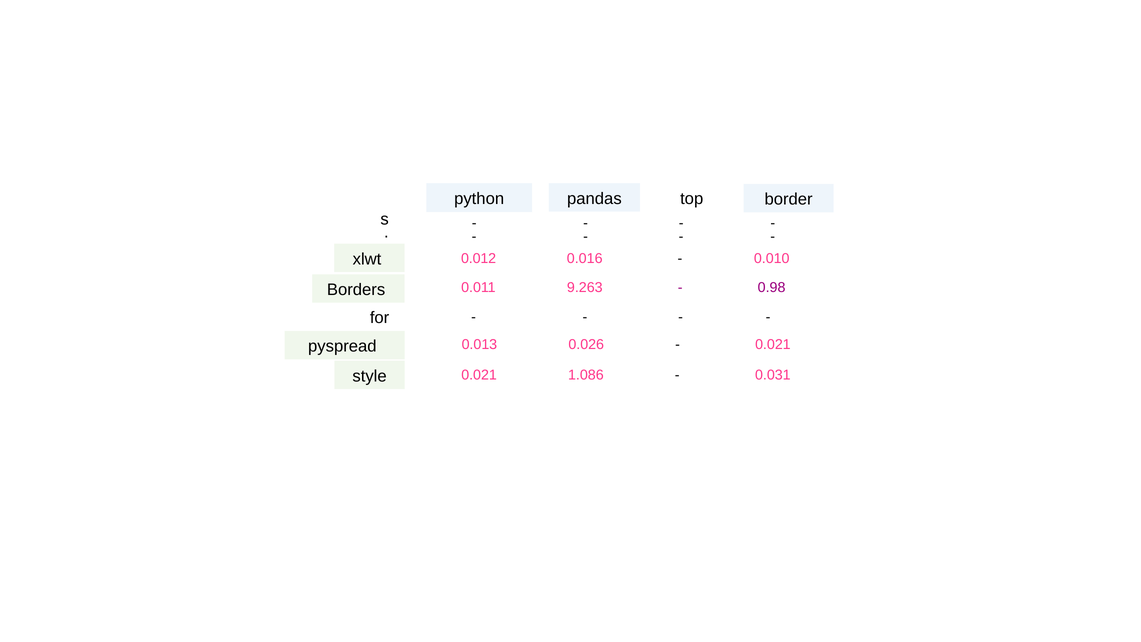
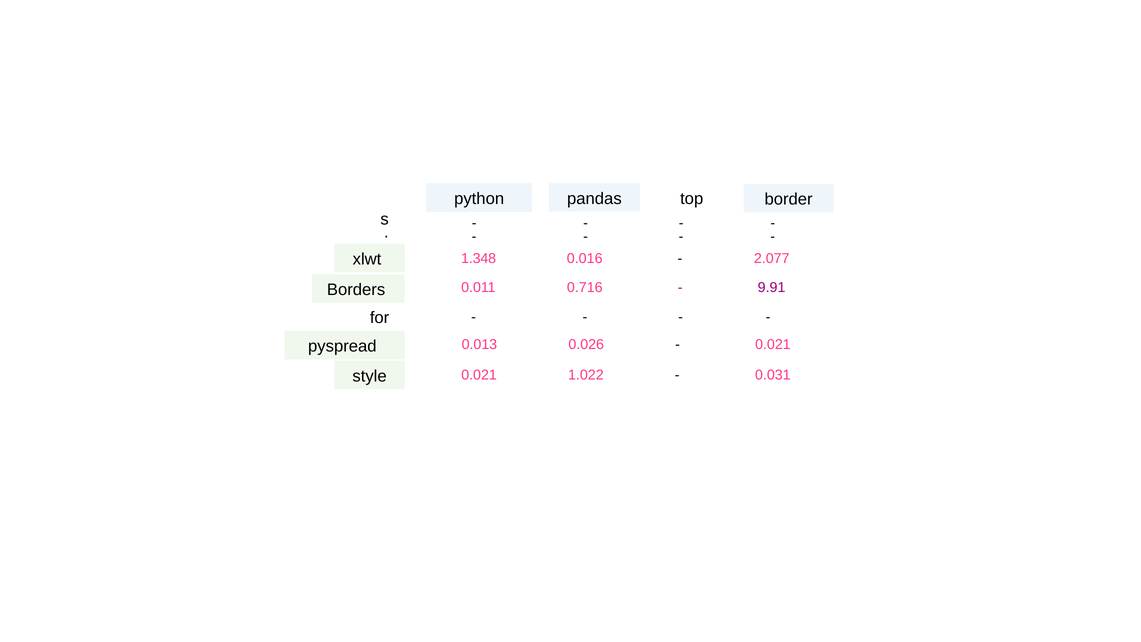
0.012: 0.012 -> 1.348 (479, 259)
0.010: 0.010 -> 2.077 (772, 259)
9.263: 9.263 -> 0.716 (585, 288)
0.98: 0.98 -> 9.91 (772, 288)
1.086: 1.086 -> 1.022 (586, 375)
